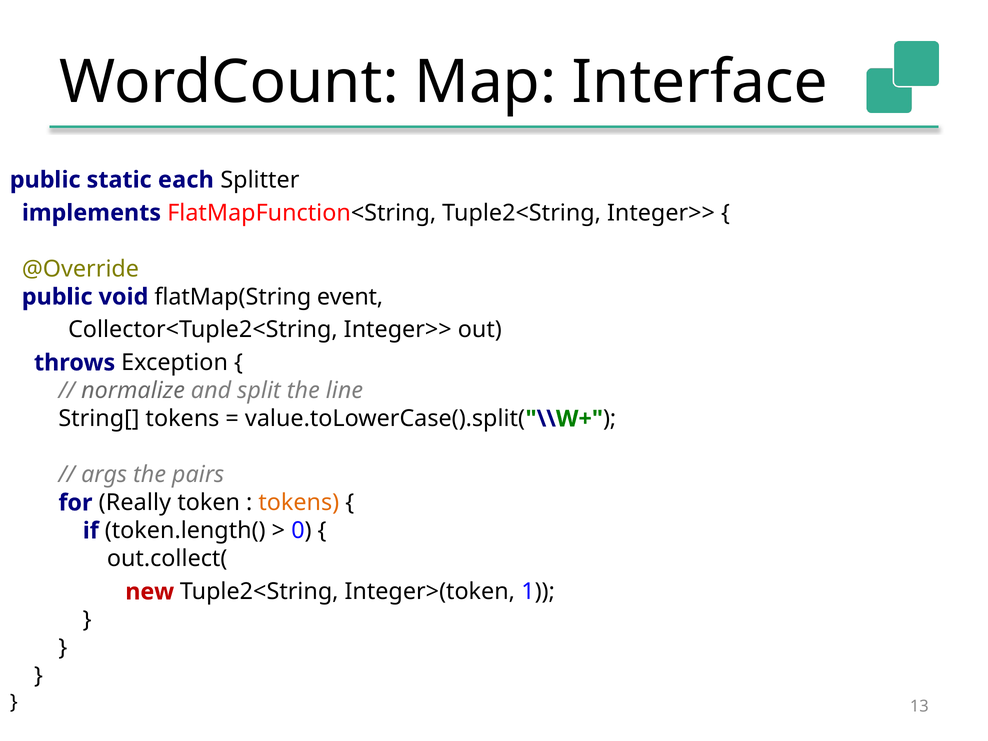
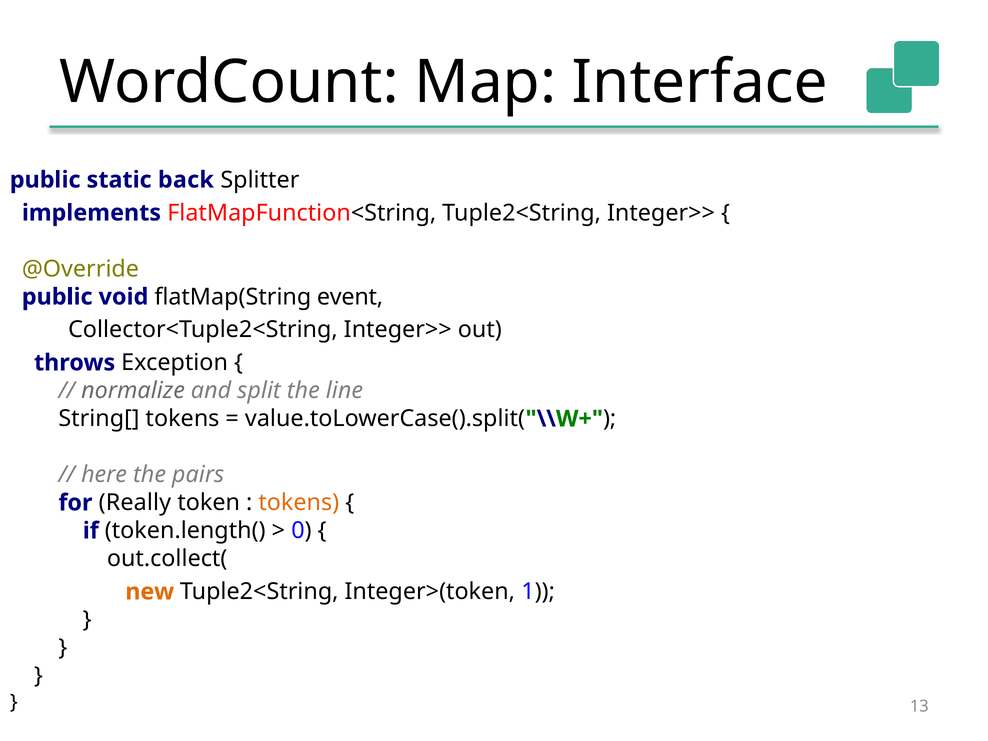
each: each -> back (186, 180)
args: args -> here (104, 475)
new colour: red -> orange (150, 592)
